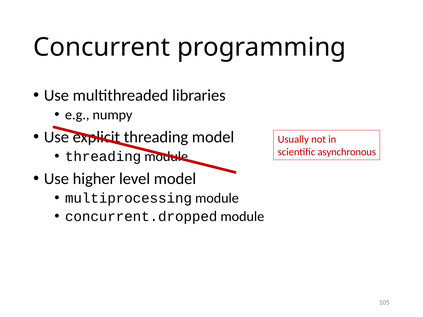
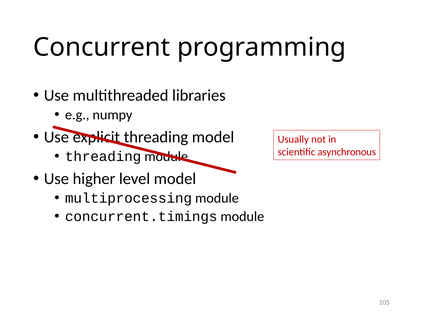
concurrent.dropped: concurrent.dropped -> concurrent.timings (141, 217)
